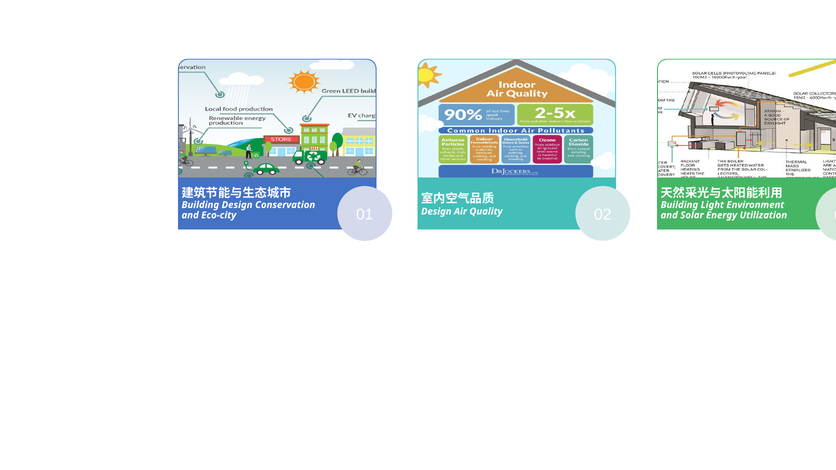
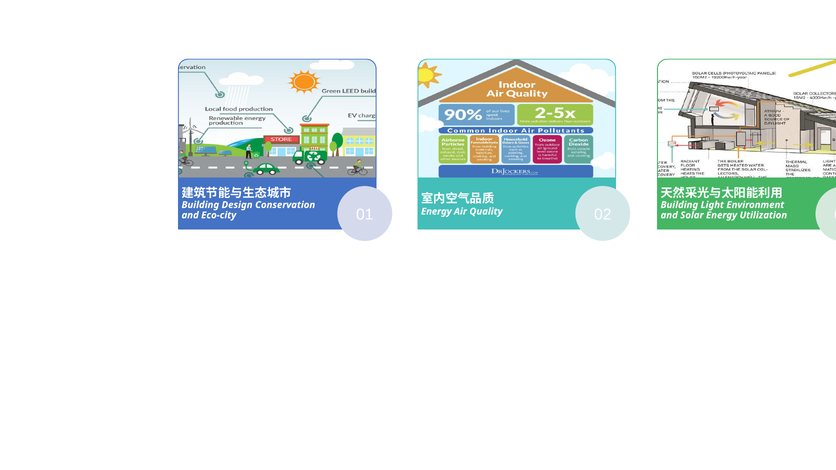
Design: Design -> Energy (436, 212)
